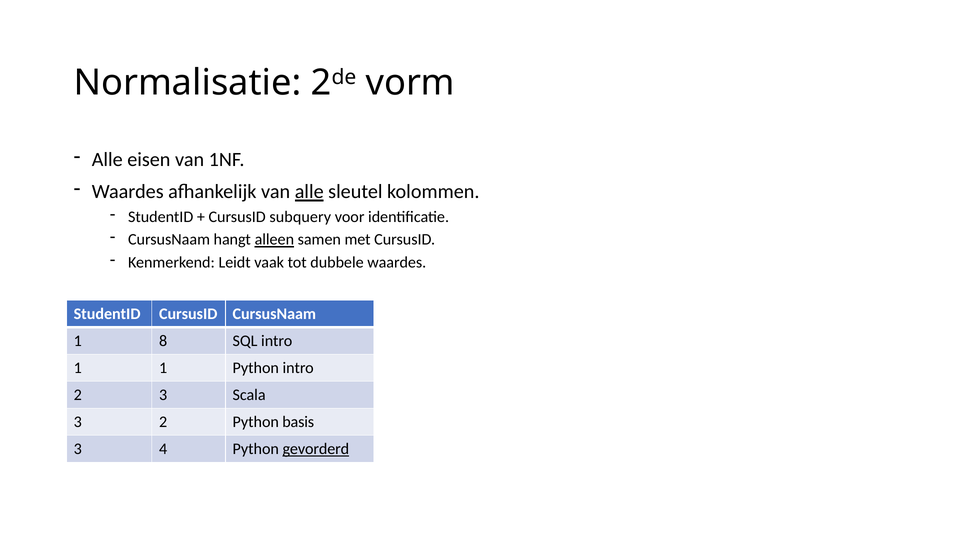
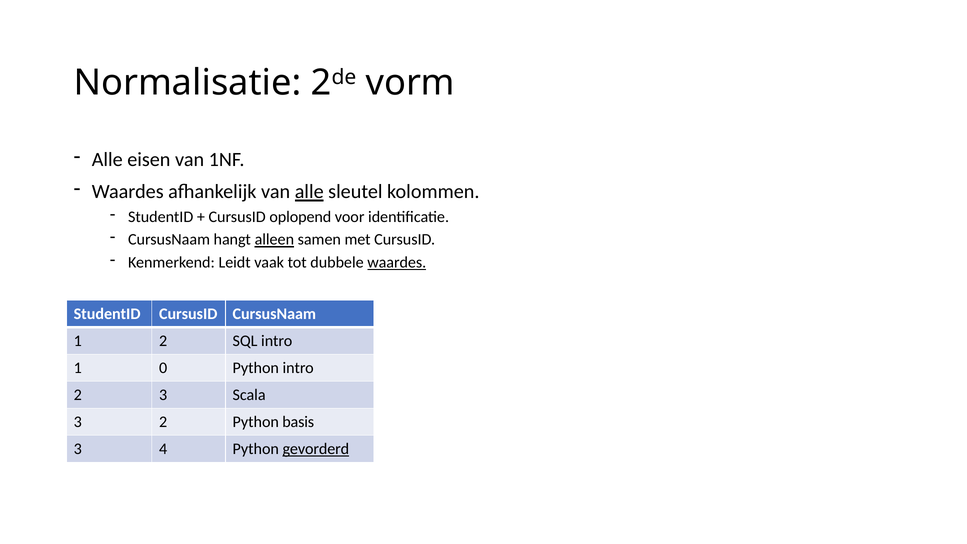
subquery: subquery -> oplopend (300, 217)
waardes underline: none -> present (397, 262)
1 8: 8 -> 2 (163, 341)
1 1: 1 -> 0 (163, 368)
